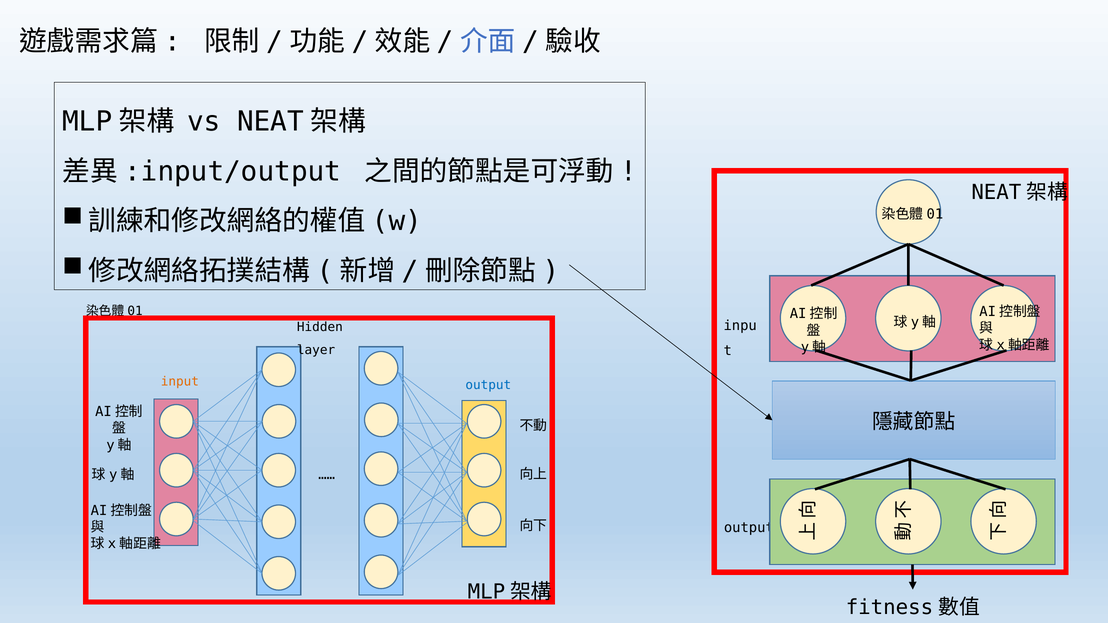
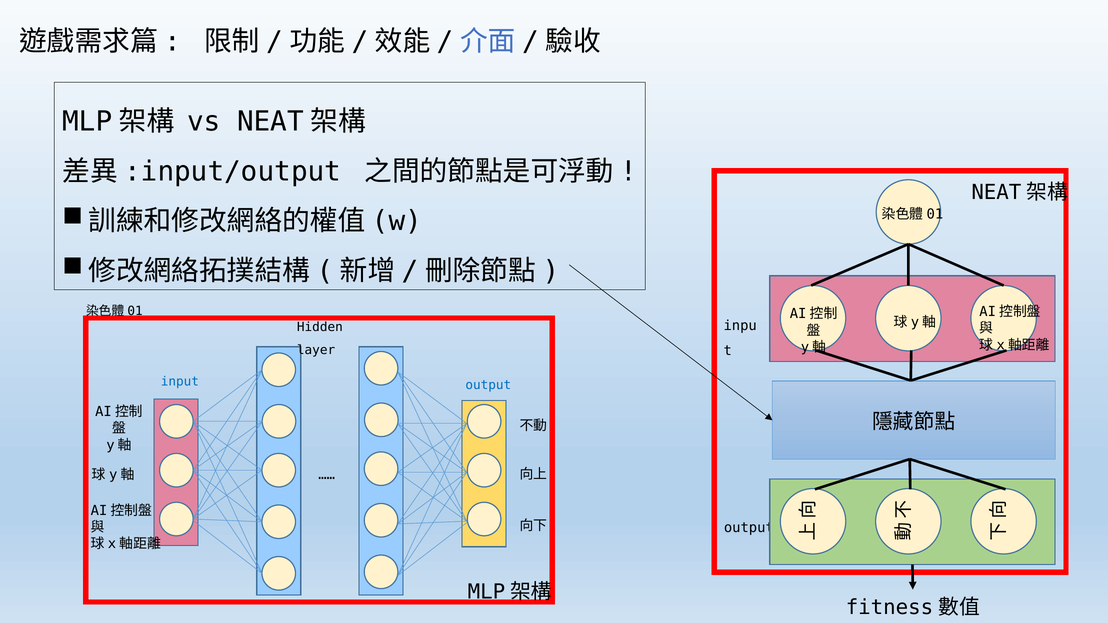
input colour: orange -> blue (180, 382)
